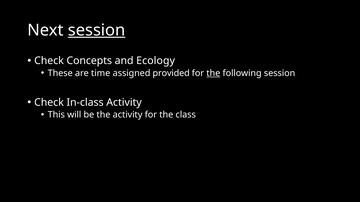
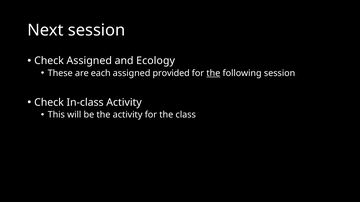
session underline: present -> none (97, 30)
Check Concepts: Concepts -> Assigned (89, 61)
time: time -> each (101, 73)
